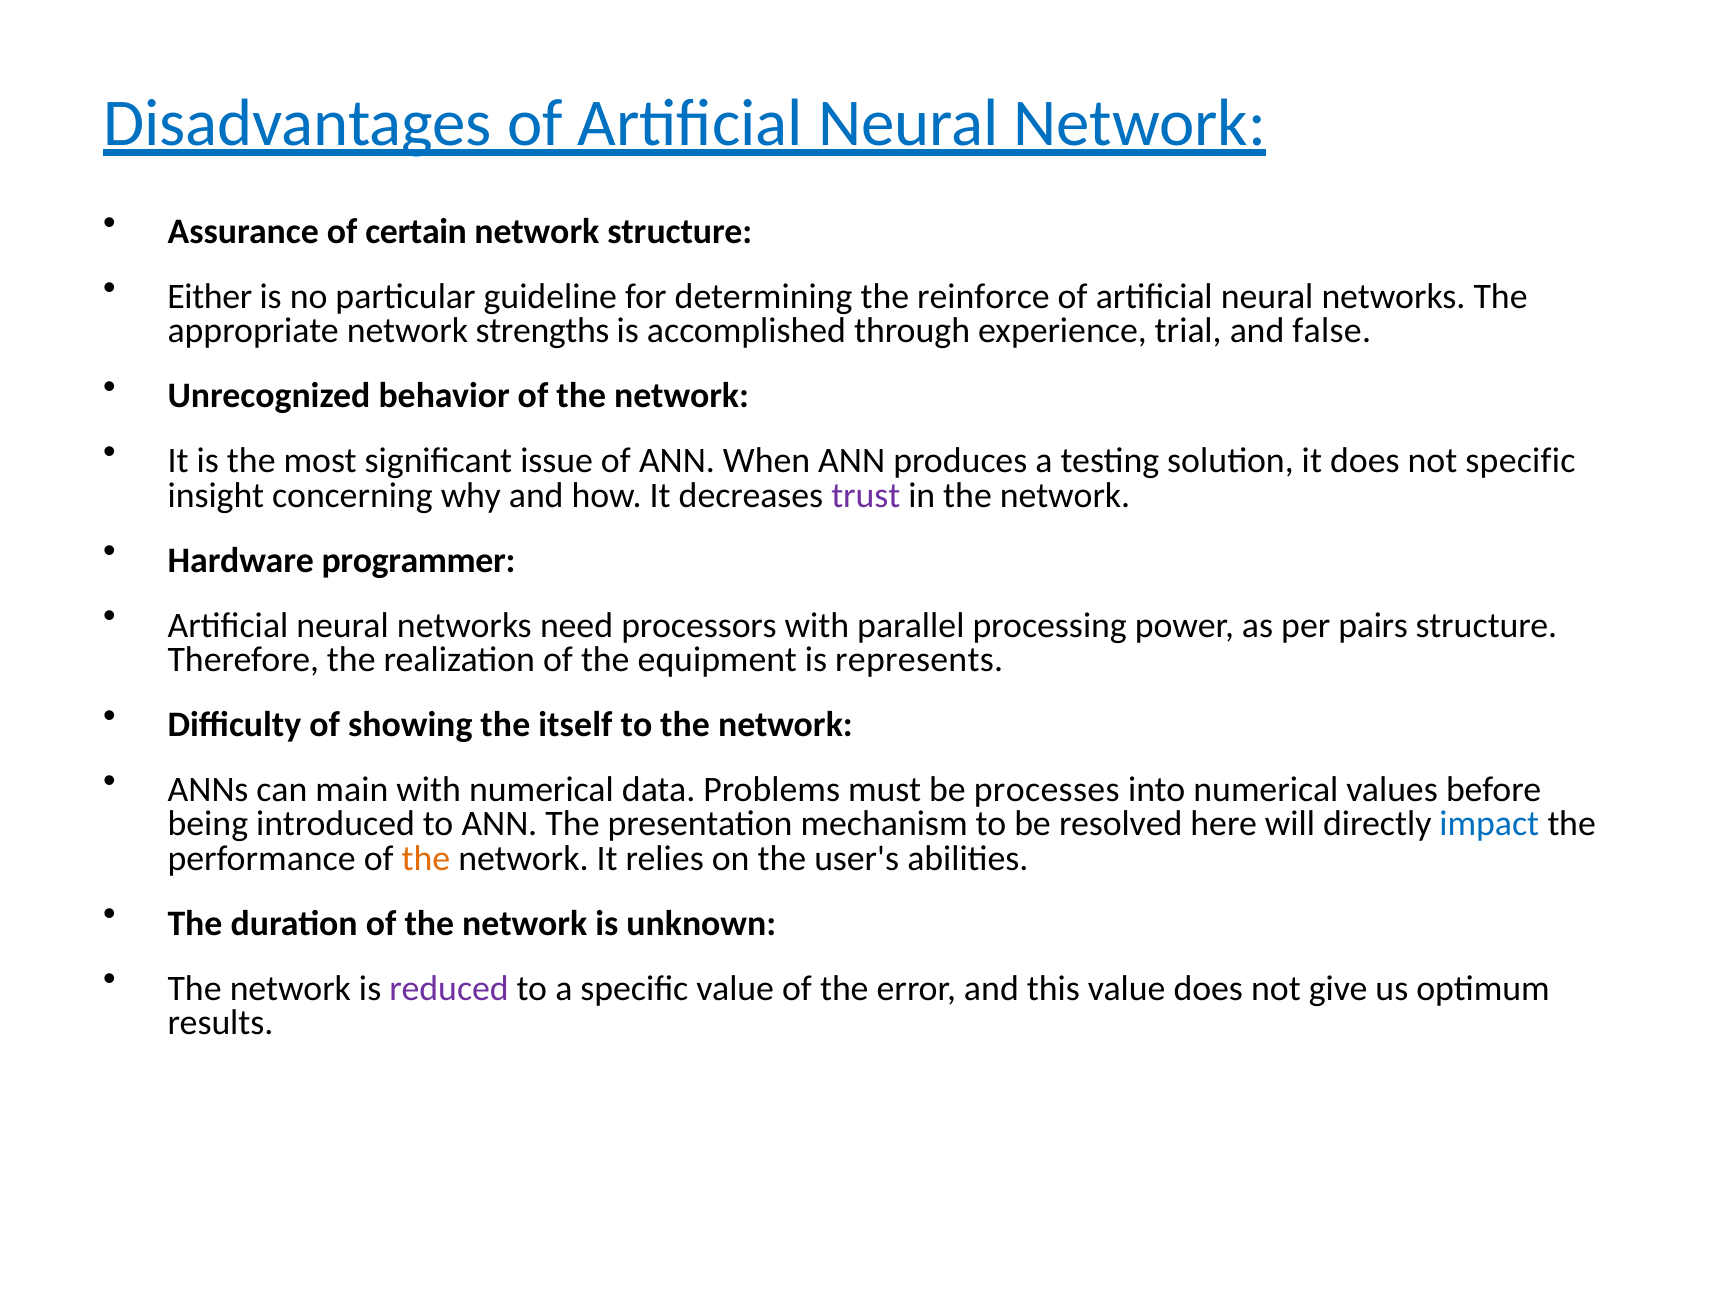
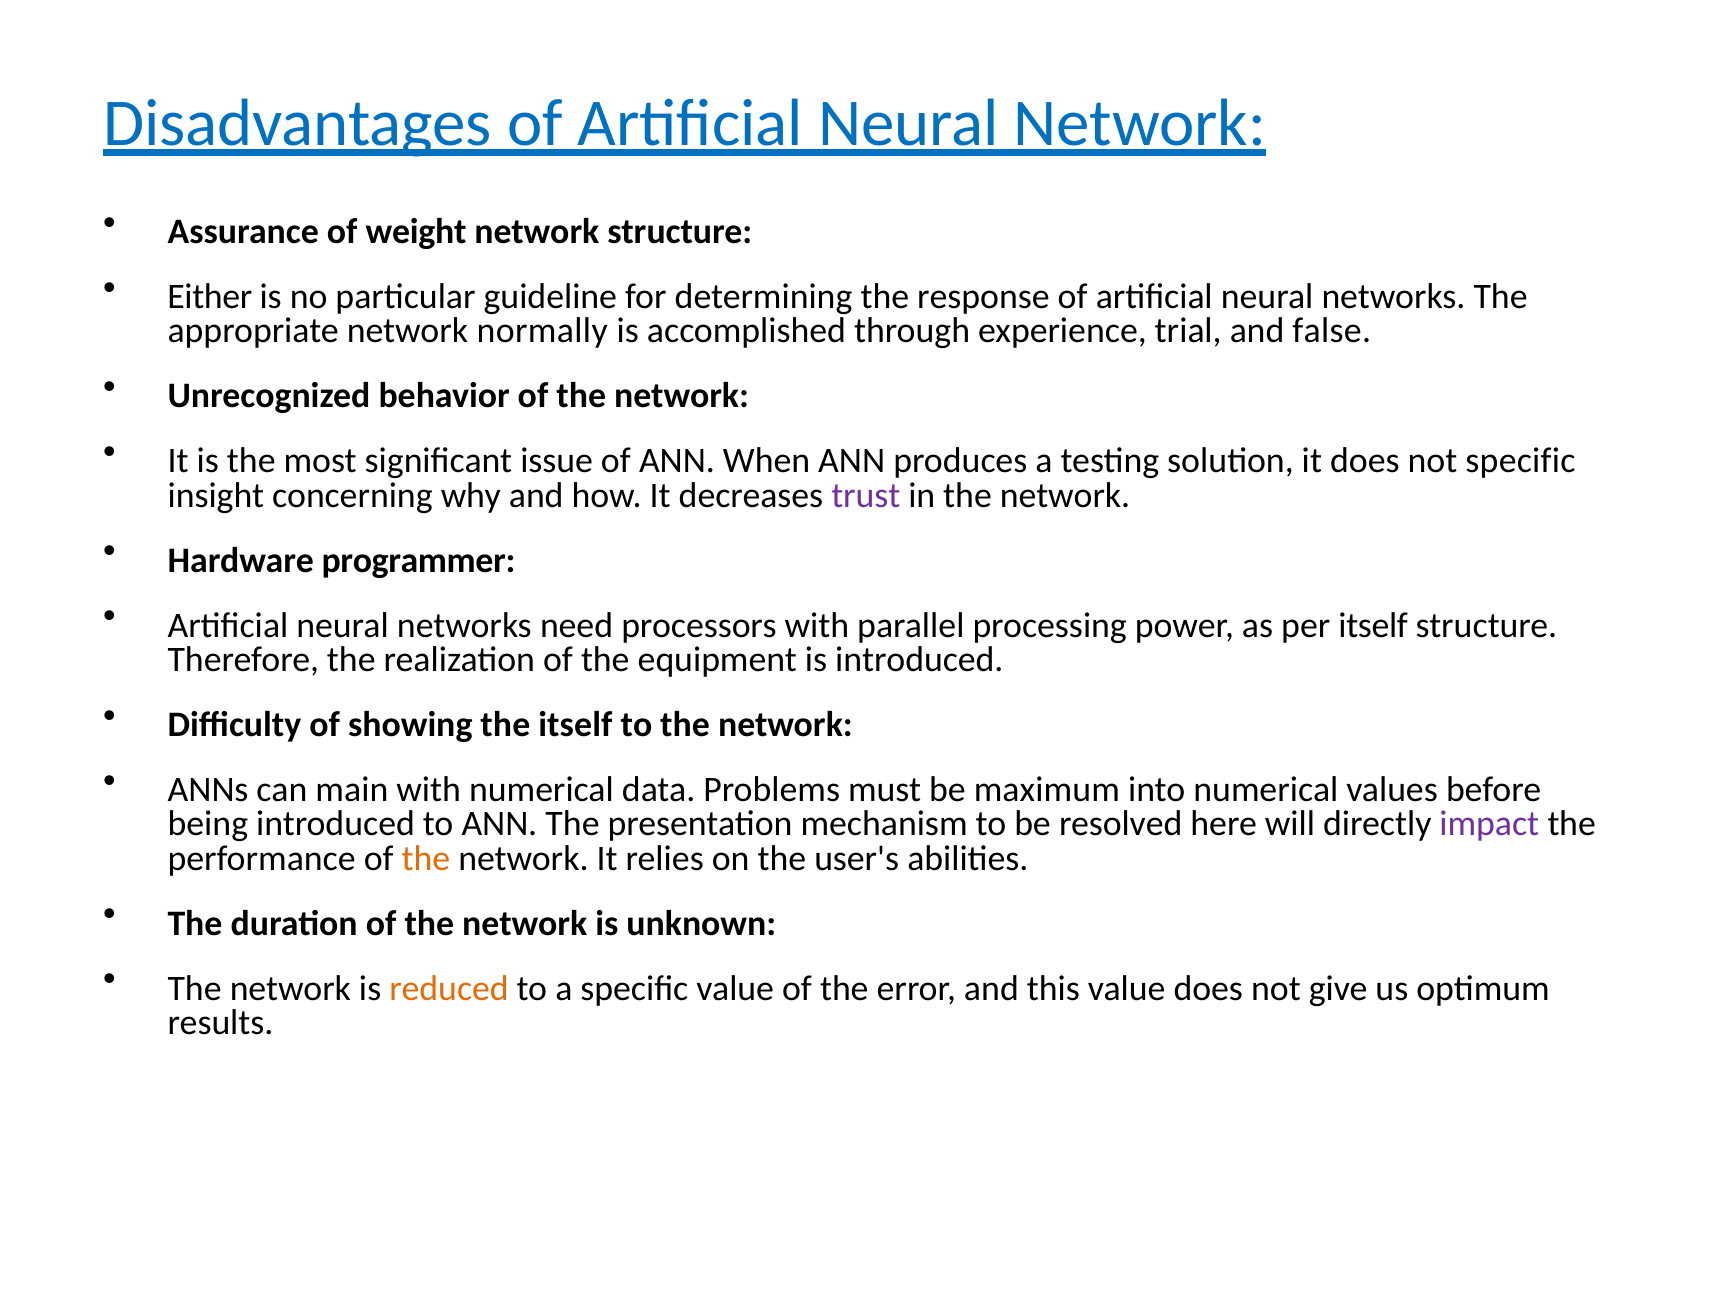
certain: certain -> weight (416, 232)
reinforce: reinforce -> response (983, 297)
strengths: strengths -> normally (542, 331)
per pairs: pairs -> itself (1373, 625)
is represents: represents -> introduced (919, 660)
processes: processes -> maximum (1047, 790)
impact colour: blue -> purple (1489, 824)
reduced colour: purple -> orange (449, 988)
